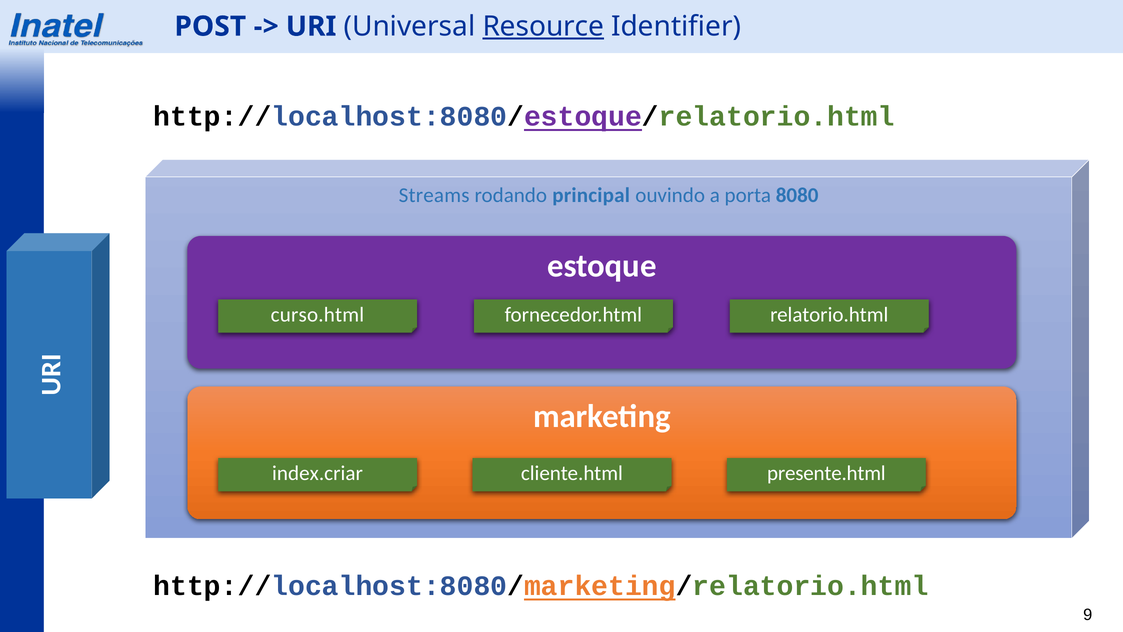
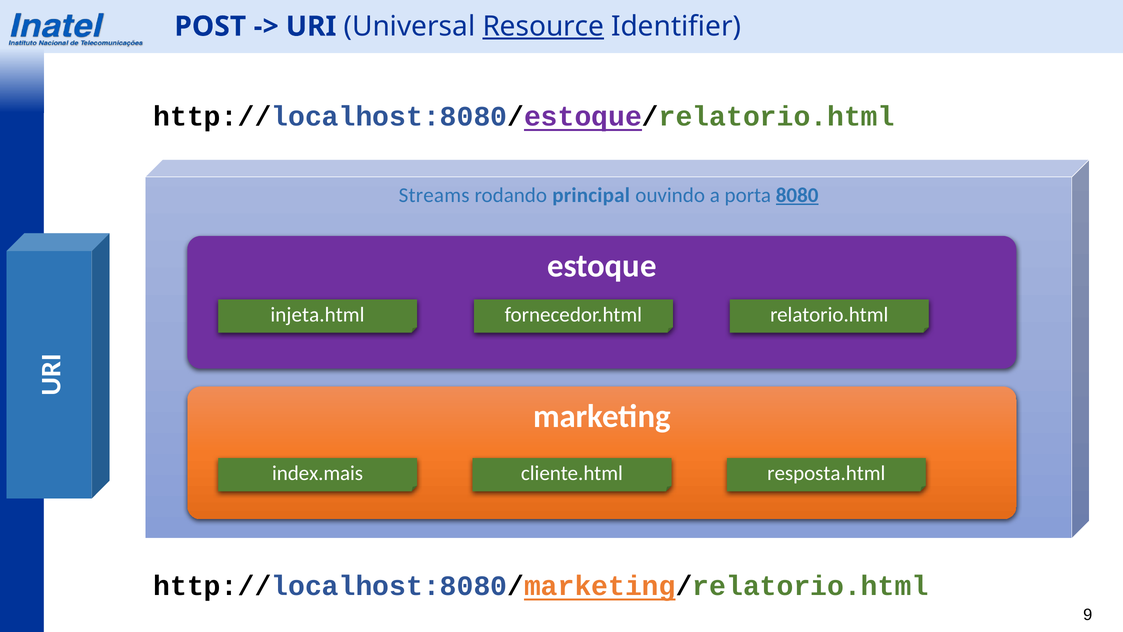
8080 underline: none -> present (797, 195)
curso.html: curso.html -> injeta.html (317, 315)
index.criar: index.criar -> index.mais (318, 473)
presente.html: presente.html -> resposta.html (826, 473)
